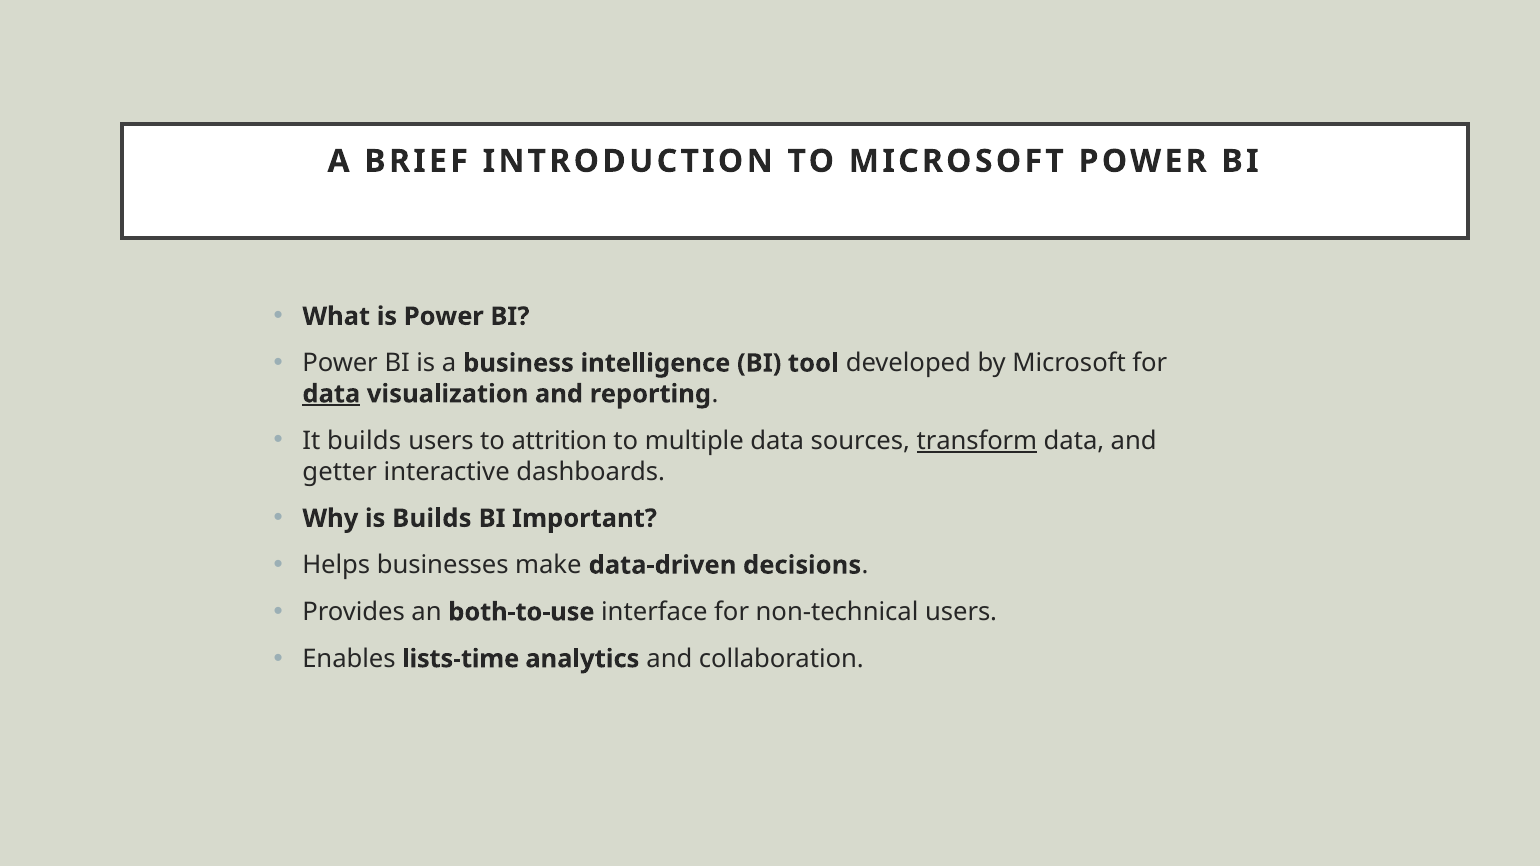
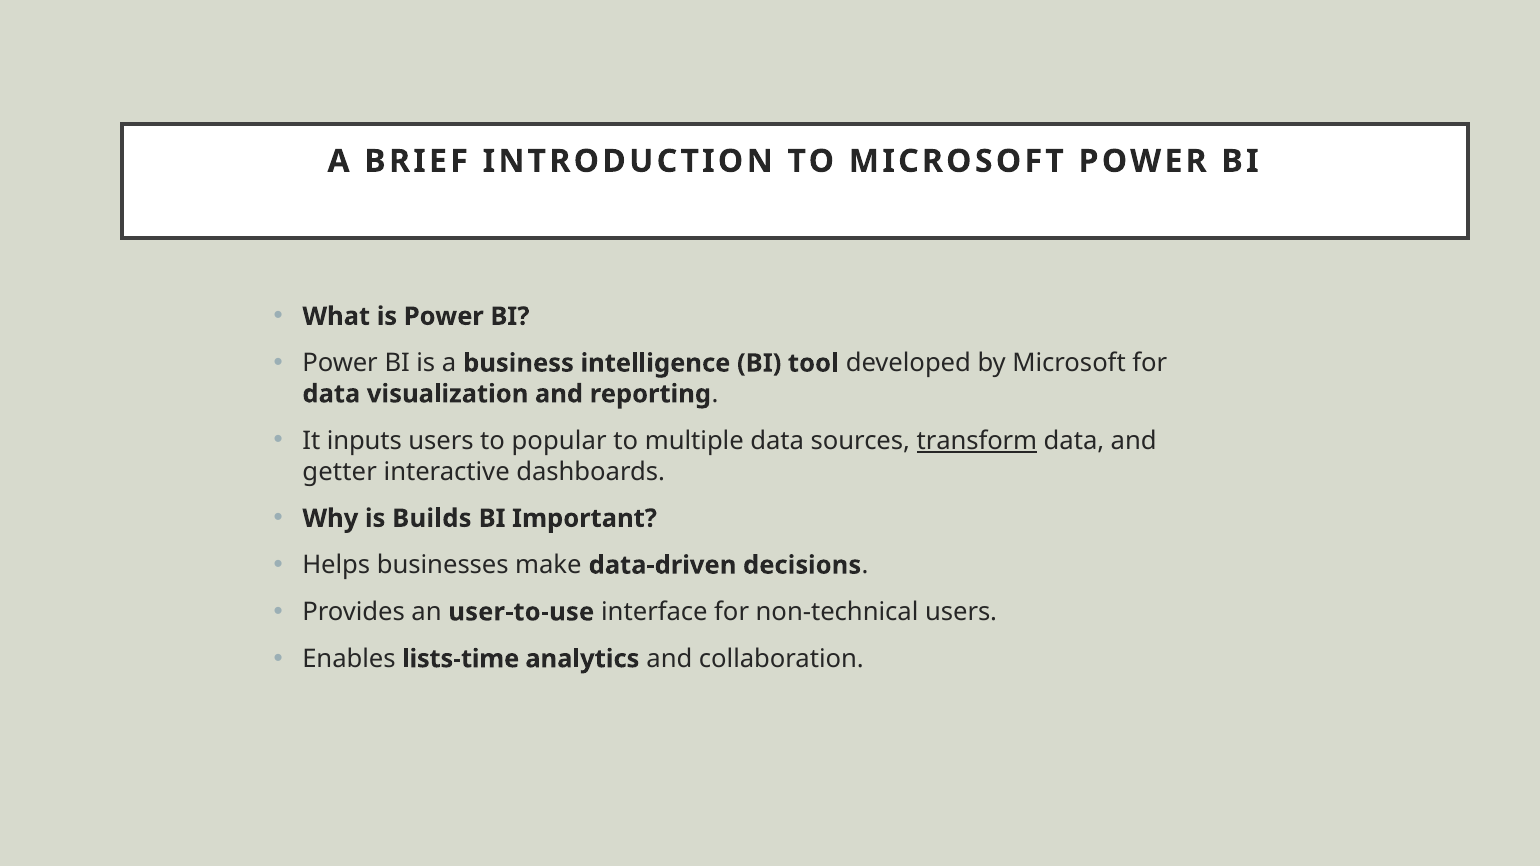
data underline: present -> none (331, 394)
It builds: builds -> inputs (364, 441)
attrition: attrition -> popular (559, 441)
both-to-use: both-to-use -> user-to-use (521, 612)
